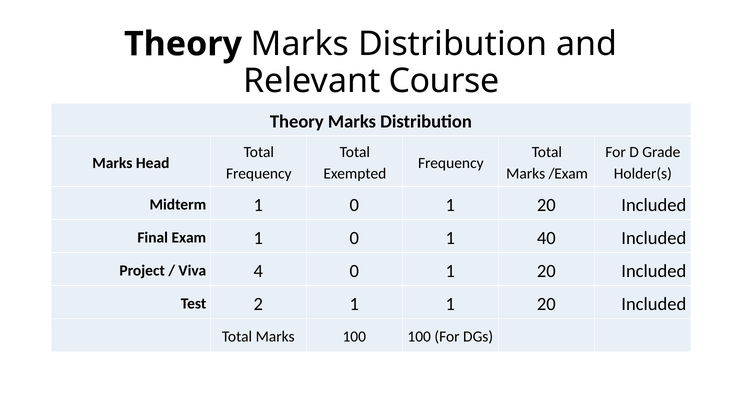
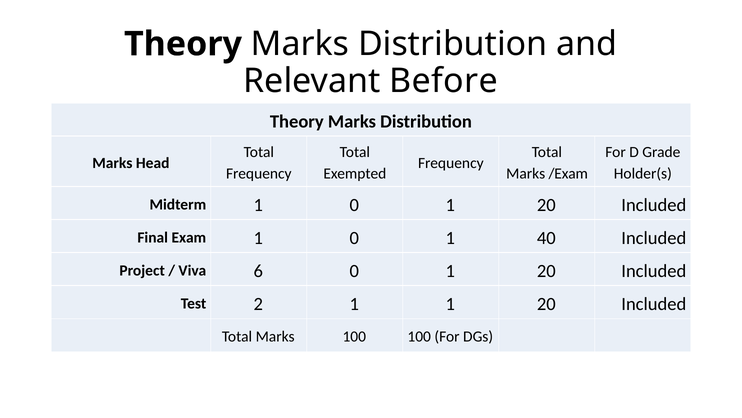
Course: Course -> Before (444, 81)
4: 4 -> 6 (258, 271)
